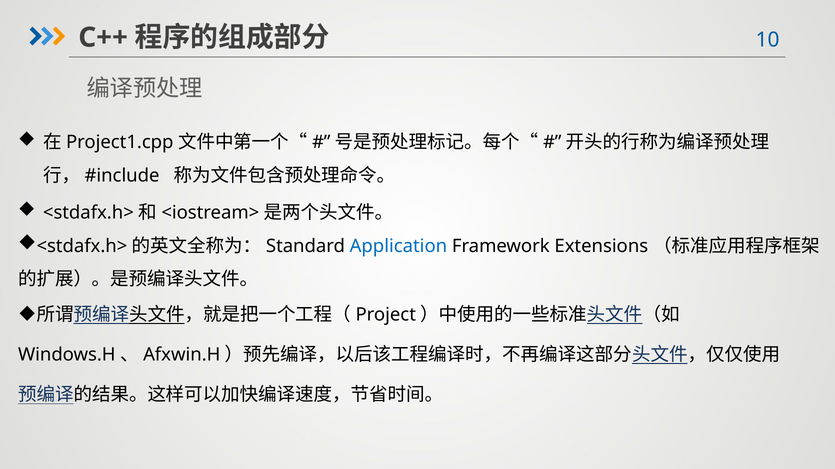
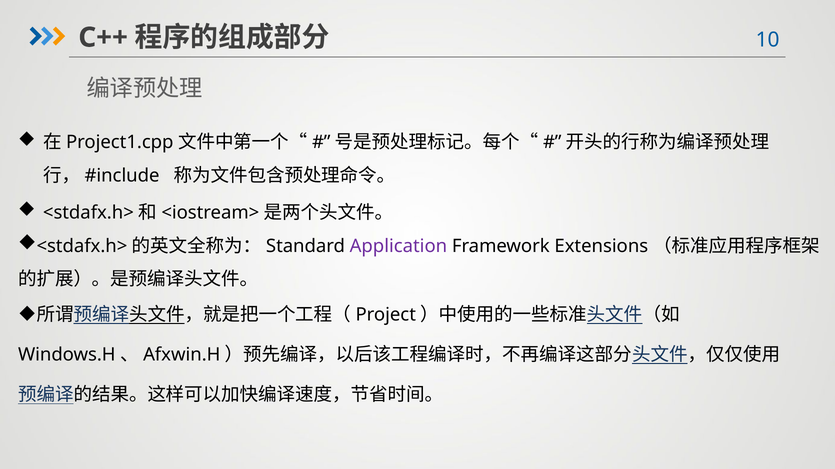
Application colour: blue -> purple (398, 246)
